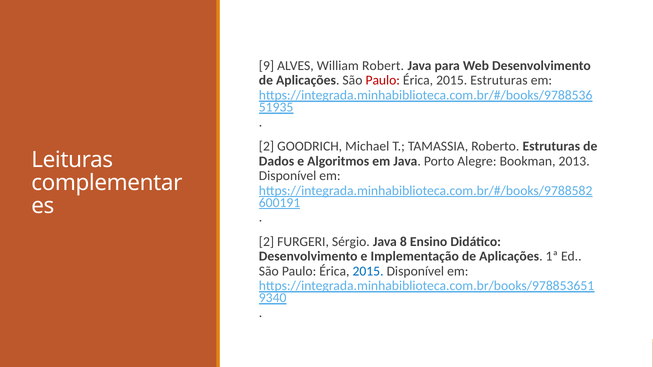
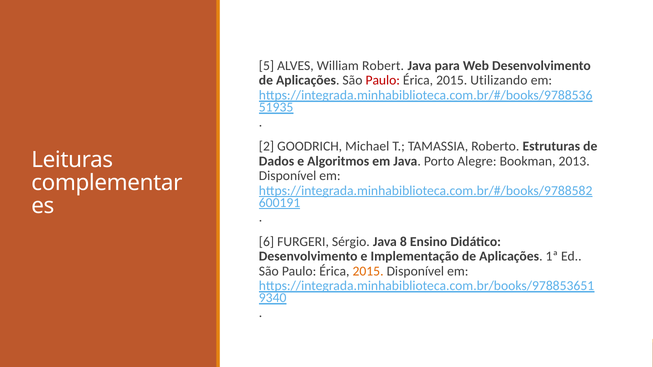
9: 9 -> 5 (266, 66)
2015 Estruturas: Estruturas -> Utilizando (499, 81)
2: 2 -> 6 (266, 242)
2015 colour: blue -> orange (368, 271)
